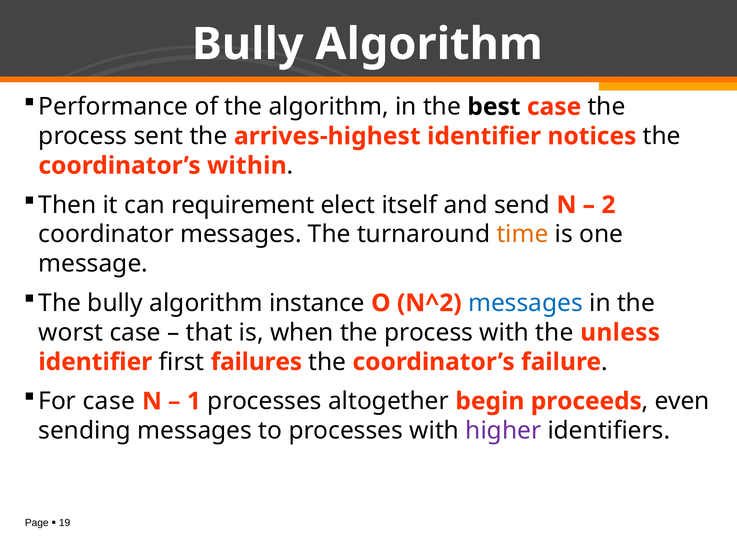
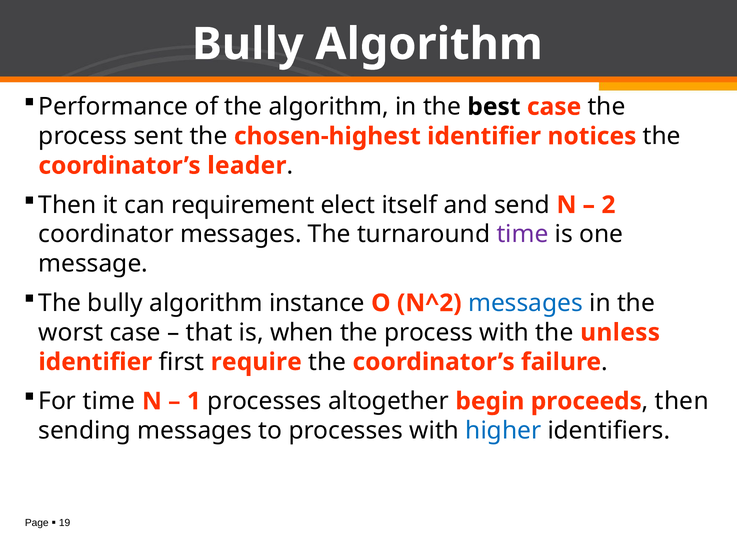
arrives-highest: arrives-highest -> chosen-highest (327, 136)
within: within -> leader (247, 166)
time colour: orange -> purple (523, 235)
failures: failures -> require (256, 362)
For case: case -> time (109, 402)
even: even -> then (682, 402)
higher colour: purple -> blue (503, 431)
